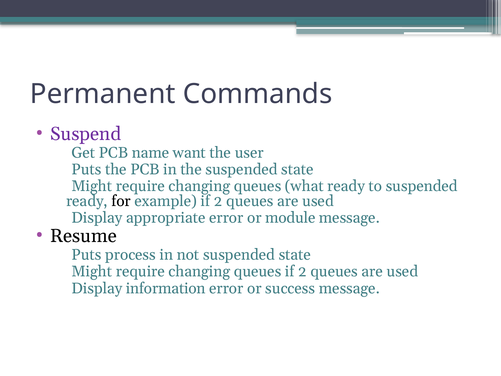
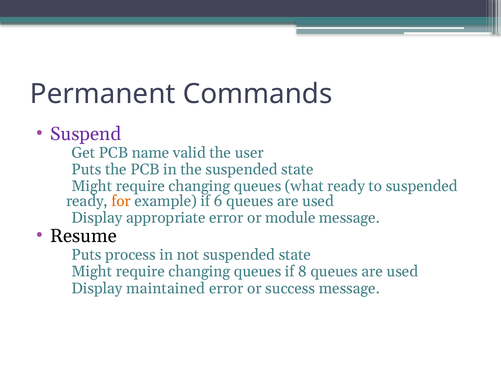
want: want -> valid (189, 153)
for colour: black -> orange (121, 201)
example if 2: 2 -> 6 (218, 201)
queues if 2: 2 -> 8 (303, 271)
information: information -> maintained (166, 288)
